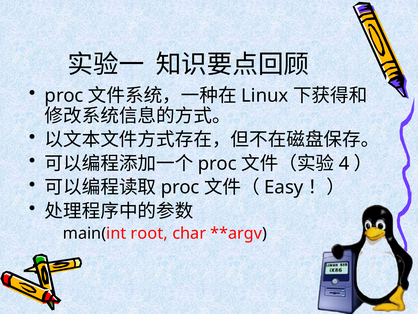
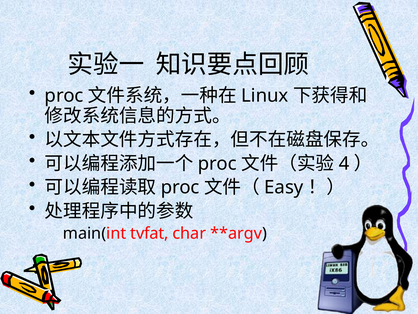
root: root -> tvfat (149, 233)
